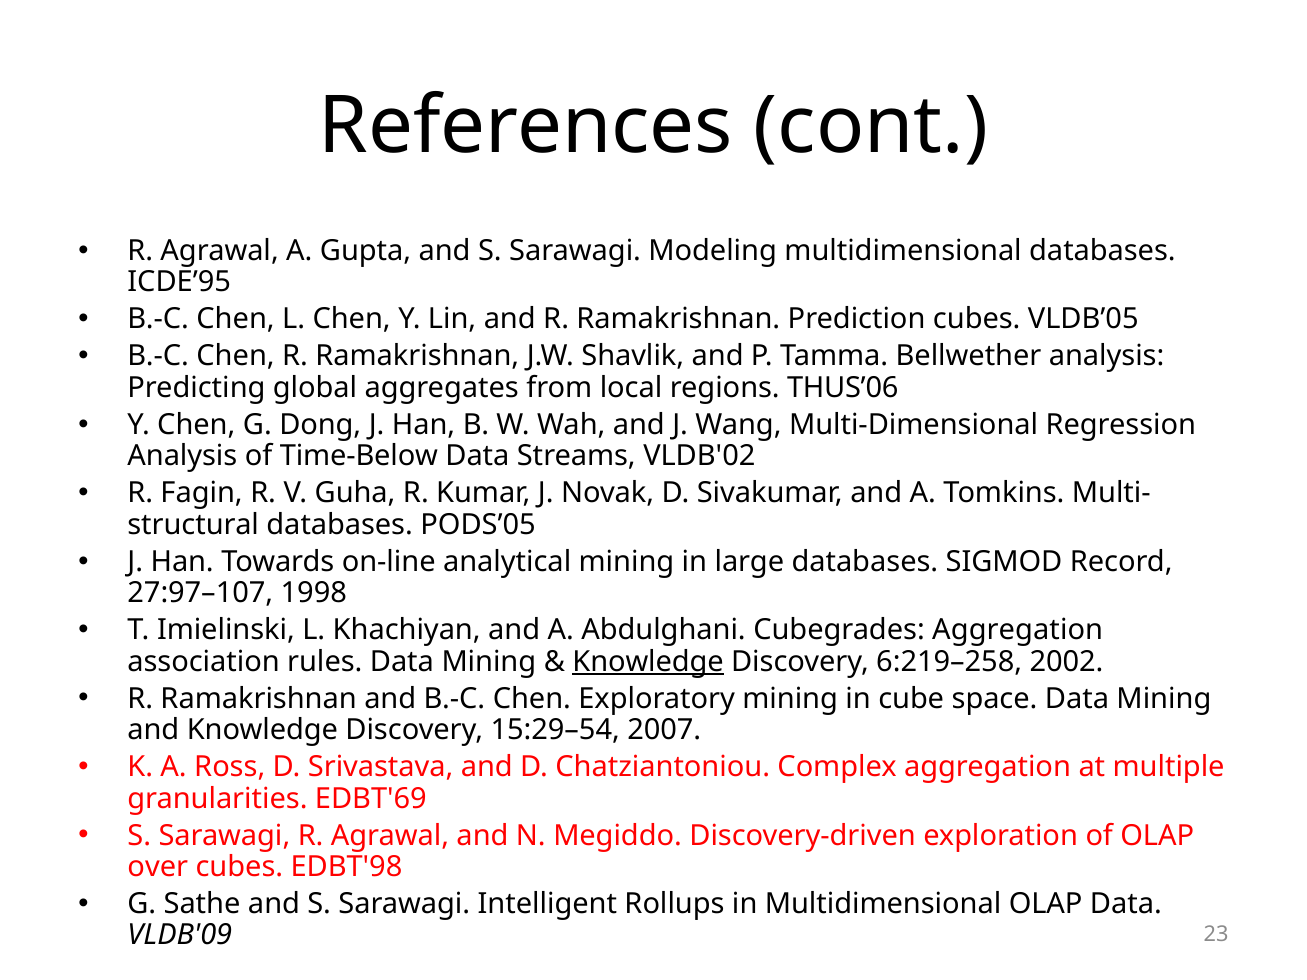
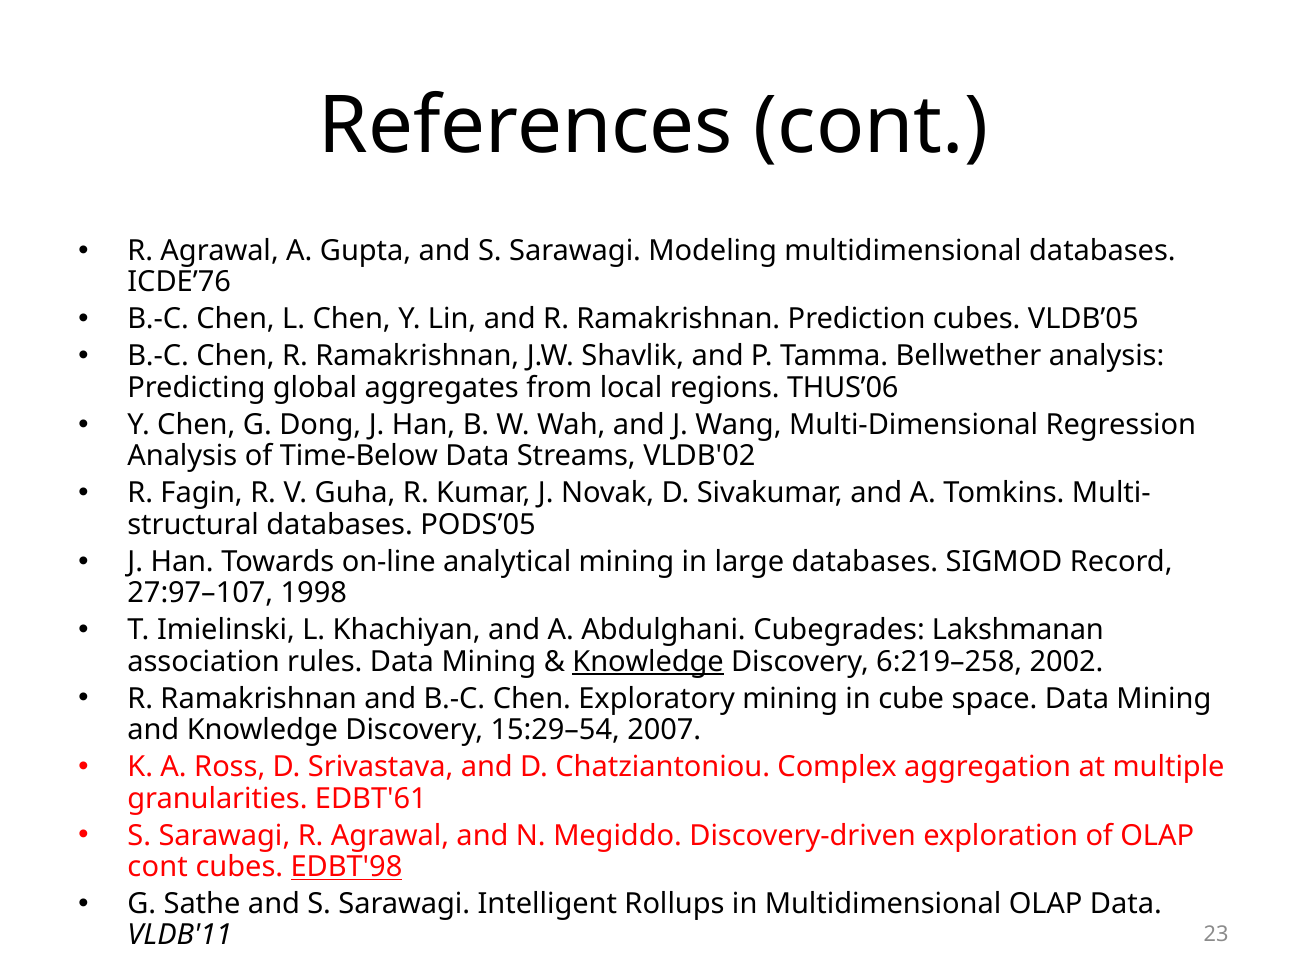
ICDE’95: ICDE’95 -> ICDE’76 (179, 282)
Cubegrades Aggregation: Aggregation -> Lakshmanan (1018, 630)
EDBT'69: EDBT'69 -> EDBT'61 (371, 799)
over: over -> cont (158, 867)
EDBT'98 underline: none -> present (346, 867)
VLDB'09: VLDB'09 -> VLDB'11 (180, 936)
